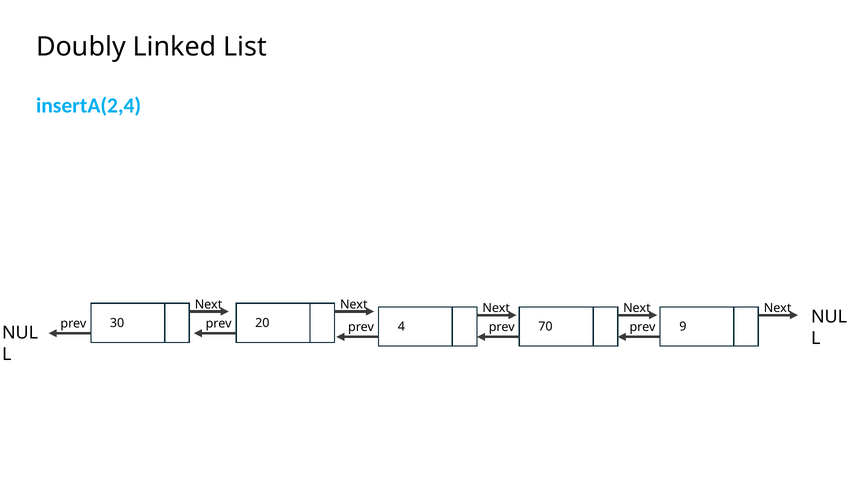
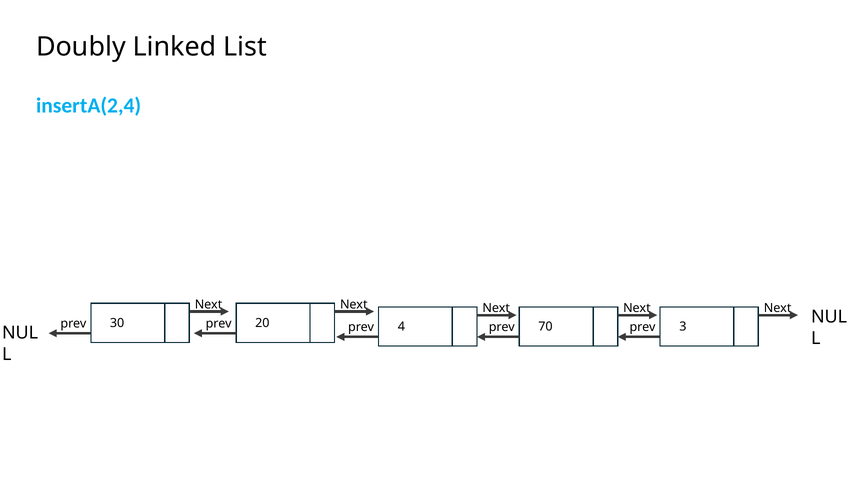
9: 9 -> 3 (683, 327)
